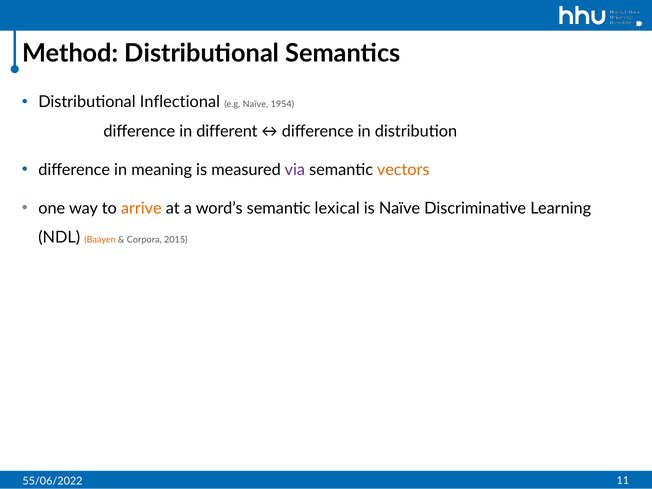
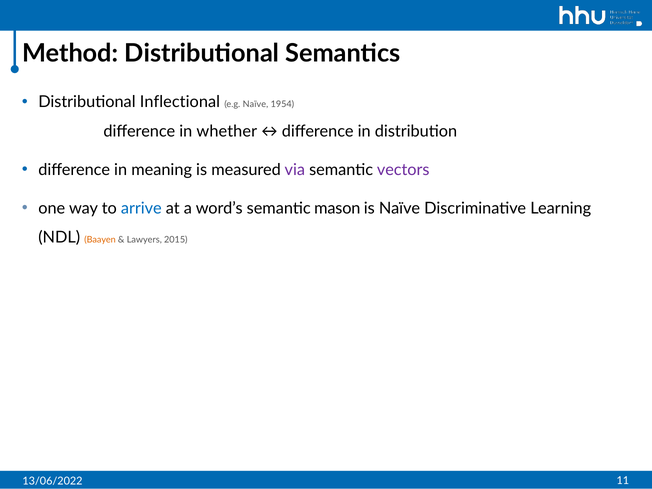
different: different -> whether (227, 131)
vectors colour: orange -> purple (403, 170)
arrive colour: orange -> blue (141, 208)
lexical: lexical -> mason (337, 208)
Corpora: Corpora -> Lawyers (144, 240)
55/06/2022: 55/06/2022 -> 13/06/2022 (52, 481)
